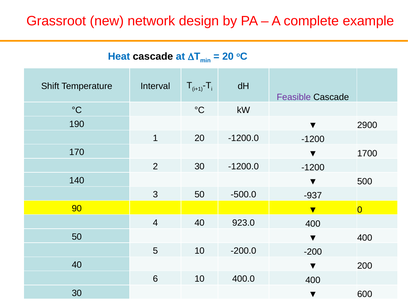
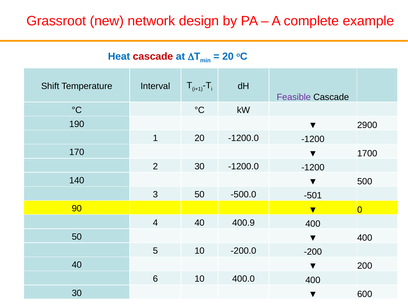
cascade colour: black -> red (153, 56)
-937: -937 -> -501 (313, 196)
923.0: 923.0 -> 400.9 (243, 223)
